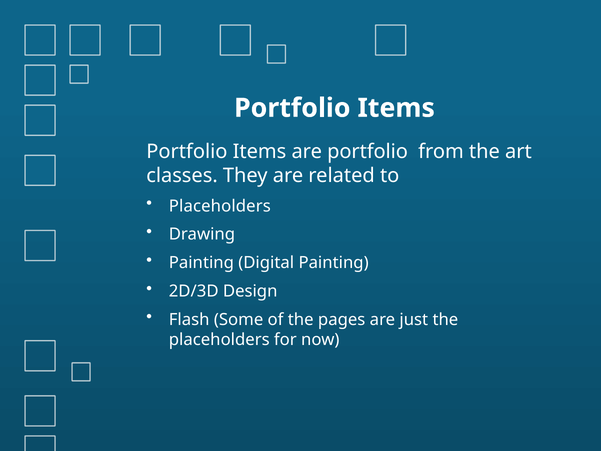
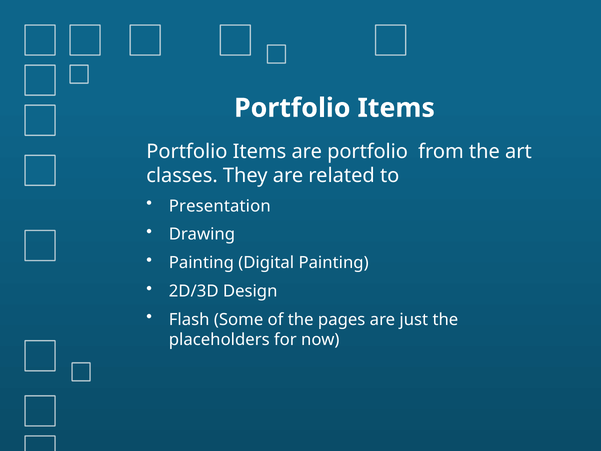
Placeholders: Placeholders -> Presentation (220, 206)
